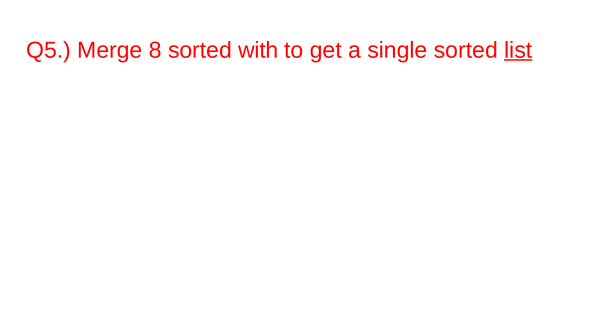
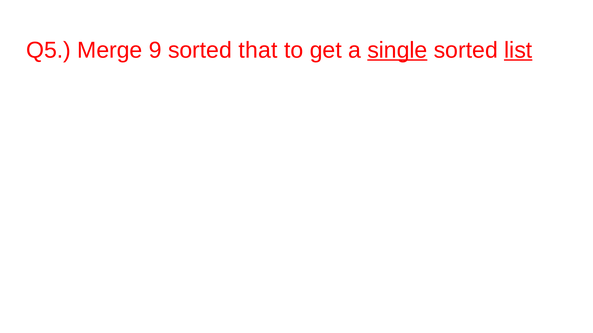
8: 8 -> 9 (155, 50)
with: with -> that (258, 50)
single underline: none -> present (397, 50)
